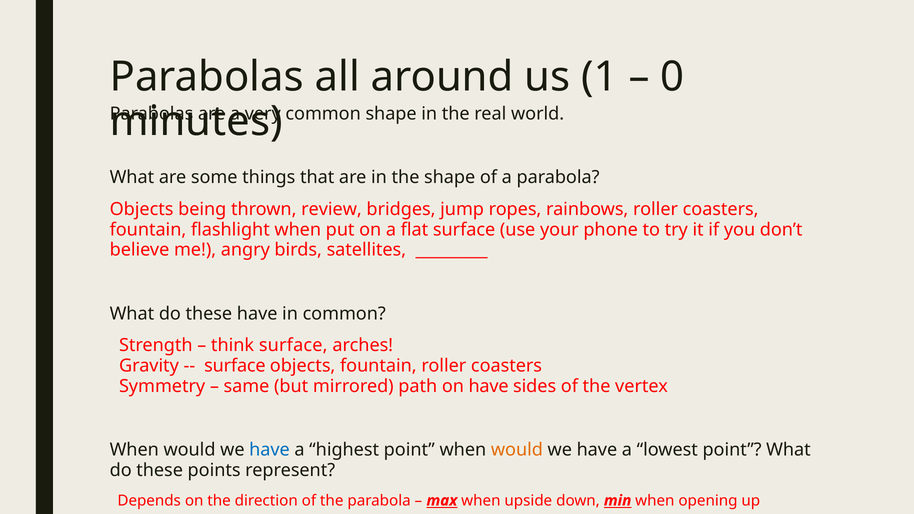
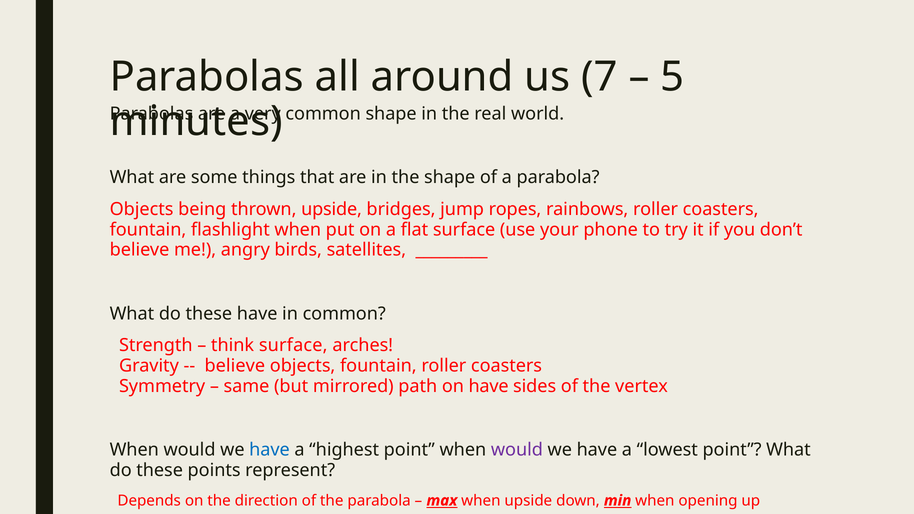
1: 1 -> 7 (600, 77)
0: 0 -> 5 (672, 77)
thrown review: review -> upside (332, 209)
surface: surface -> believe (235, 366)
would colour: orange -> purple (517, 450)
